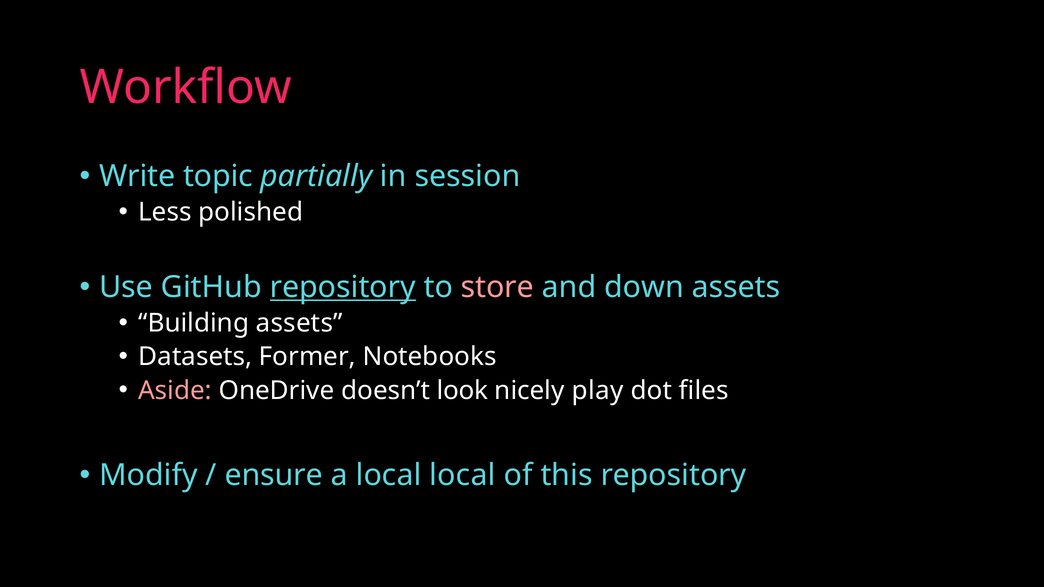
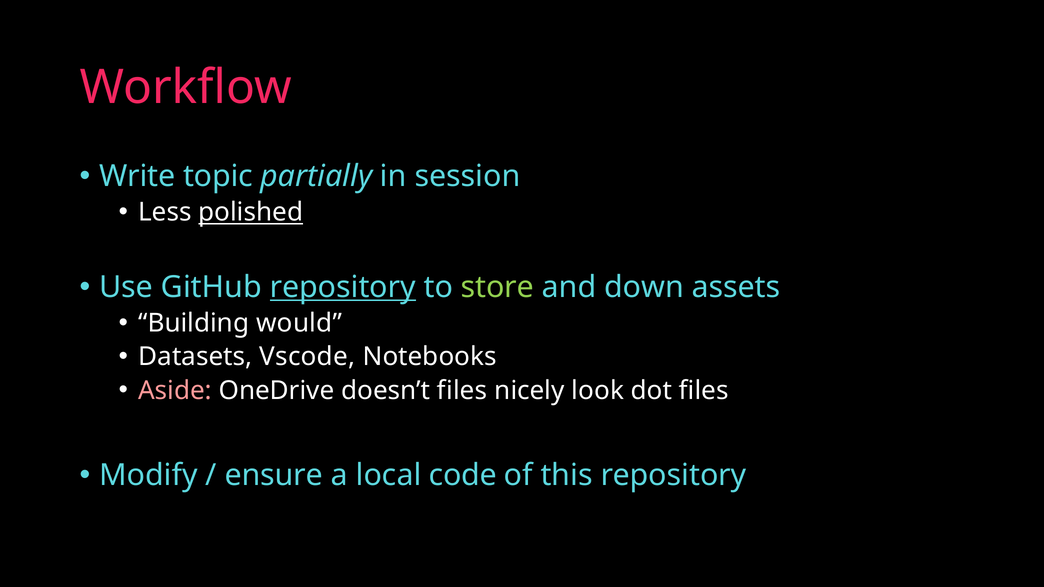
polished underline: none -> present (251, 212)
store colour: pink -> light green (497, 287)
Building assets: assets -> would (299, 323)
Former: Former -> Vscode (307, 357)
doesn’t look: look -> files (462, 391)
play: play -> look (598, 391)
local local: local -> code (463, 476)
